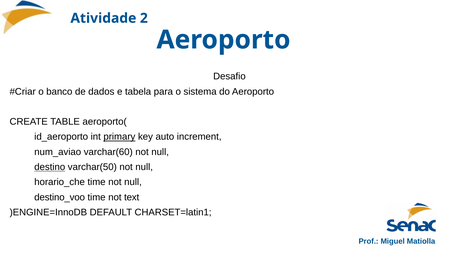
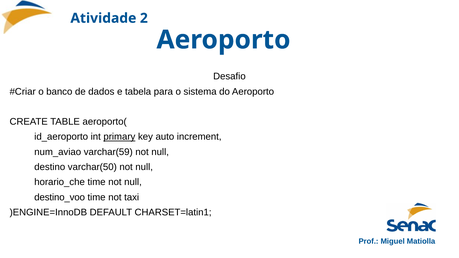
varchar(60: varchar(60 -> varchar(59 (108, 152)
destino underline: present -> none (50, 167)
text: text -> taxi (132, 197)
